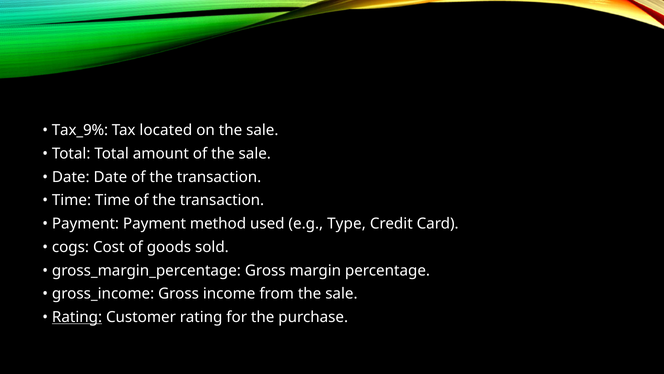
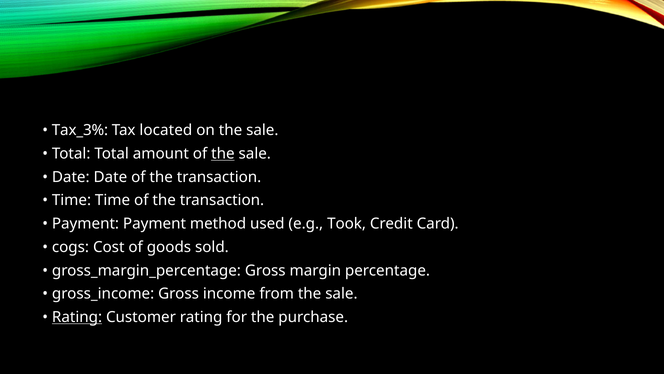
Tax_9%: Tax_9% -> Tax_3% (80, 130)
the underline: none -> present (223, 153)
Type: Type -> Took (347, 223)
